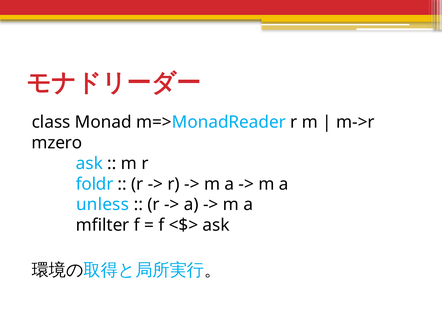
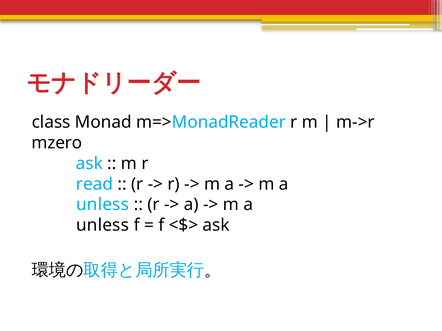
foldr: foldr -> read (94, 184)
mfilter: mfilter -> unless (103, 226)
